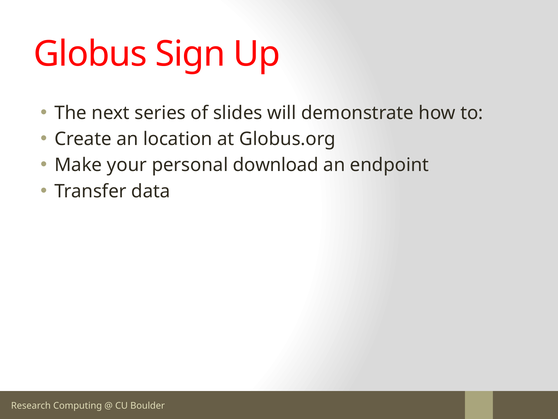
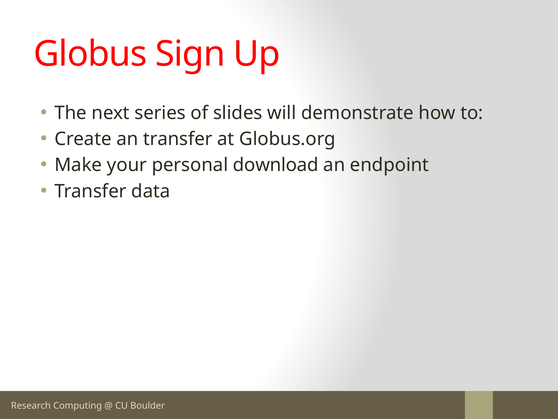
an location: location -> transfer (178, 139)
